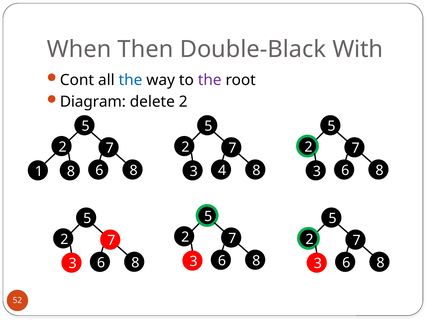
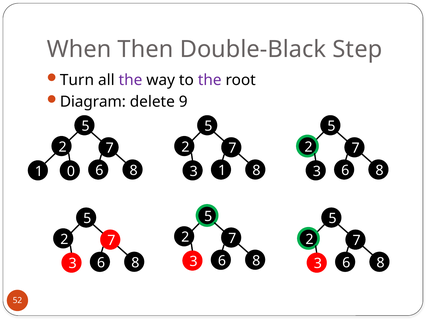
With: With -> Step (357, 49)
Cont: Cont -> Turn (77, 80)
the colour: blue -> purple (130, 80)
delete 2: 2 -> 9 (183, 102)
8 4: 4 -> 1 (222, 170)
1 8: 8 -> 0 (71, 171)
